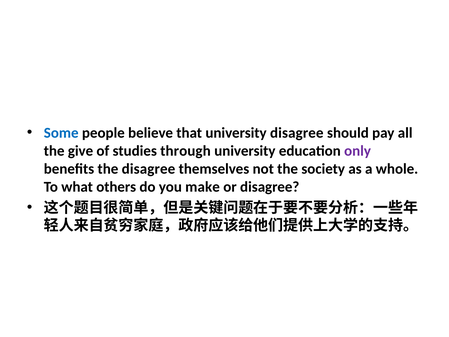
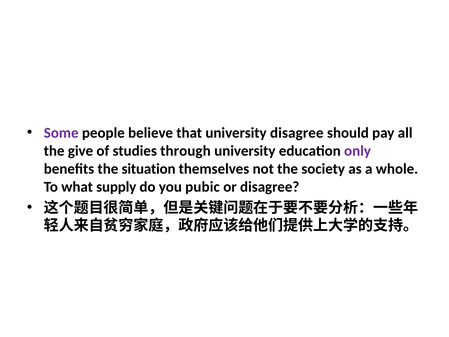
Some colour: blue -> purple (61, 133)
the disagree: disagree -> situation (149, 169)
others: others -> supply (116, 187)
make: make -> pubic (203, 187)
